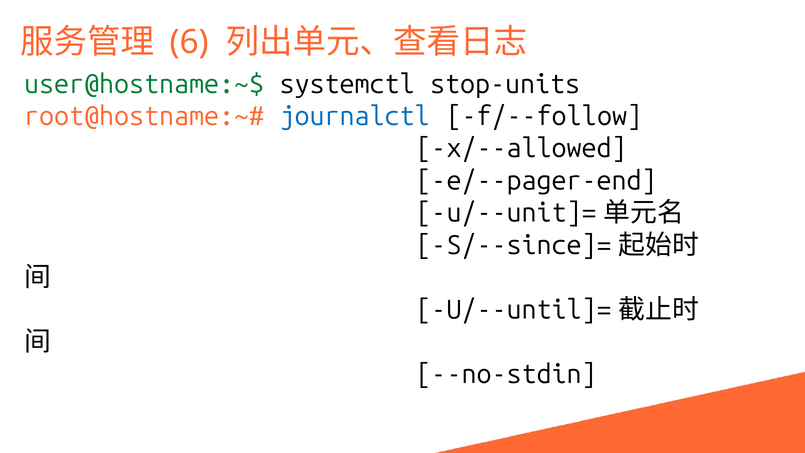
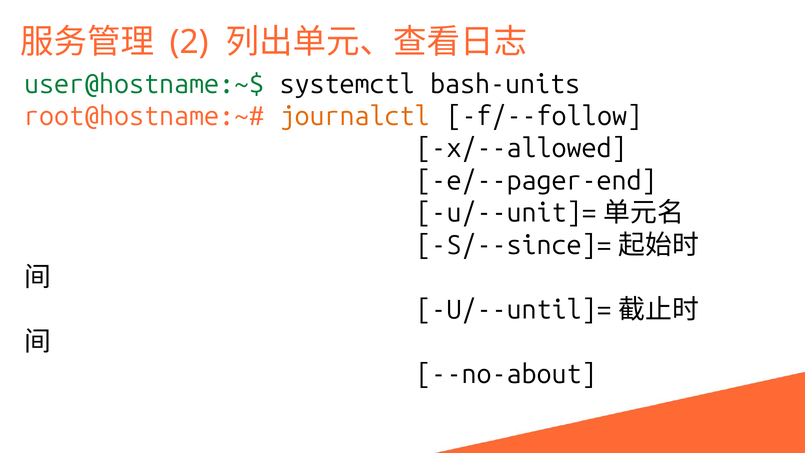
6: 6 -> 2 (189, 42)
stop-units: stop-units -> bash-units (505, 84)
journalctl colour: blue -> orange (355, 116)
--no-stdin: --no-stdin -> --no-about (507, 374)
